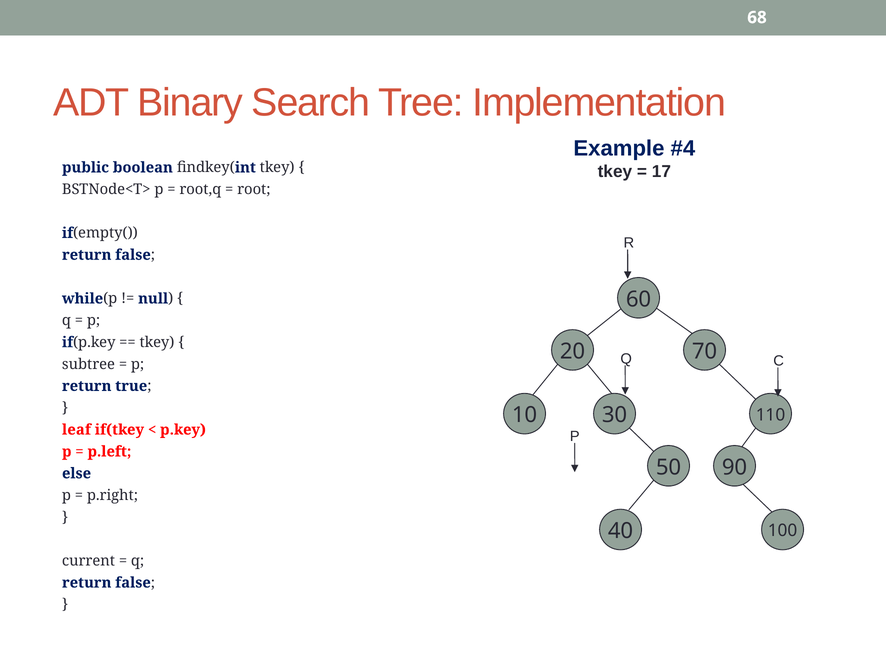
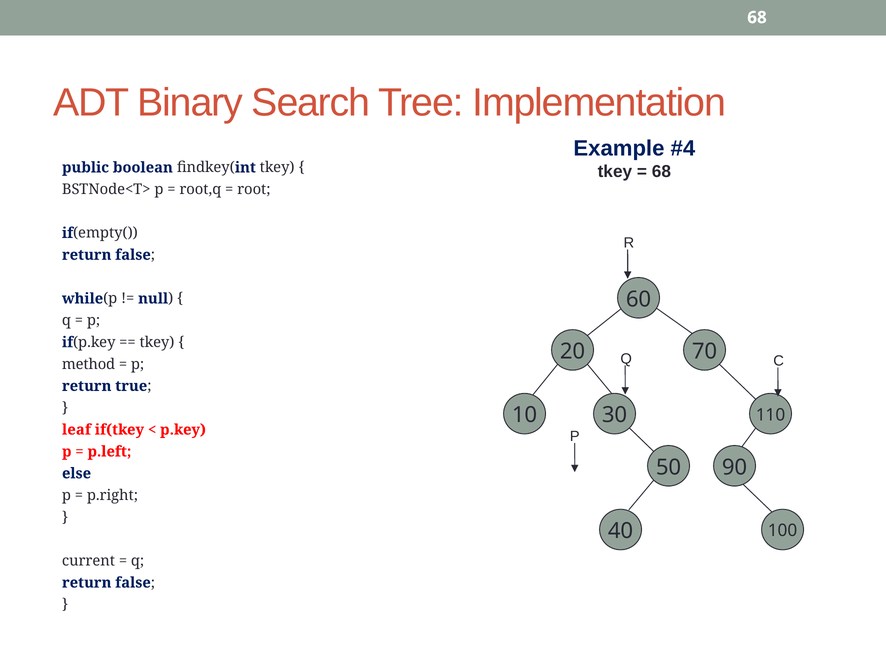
17: 17 -> 68 (661, 172)
subtree: subtree -> method (89, 364)
